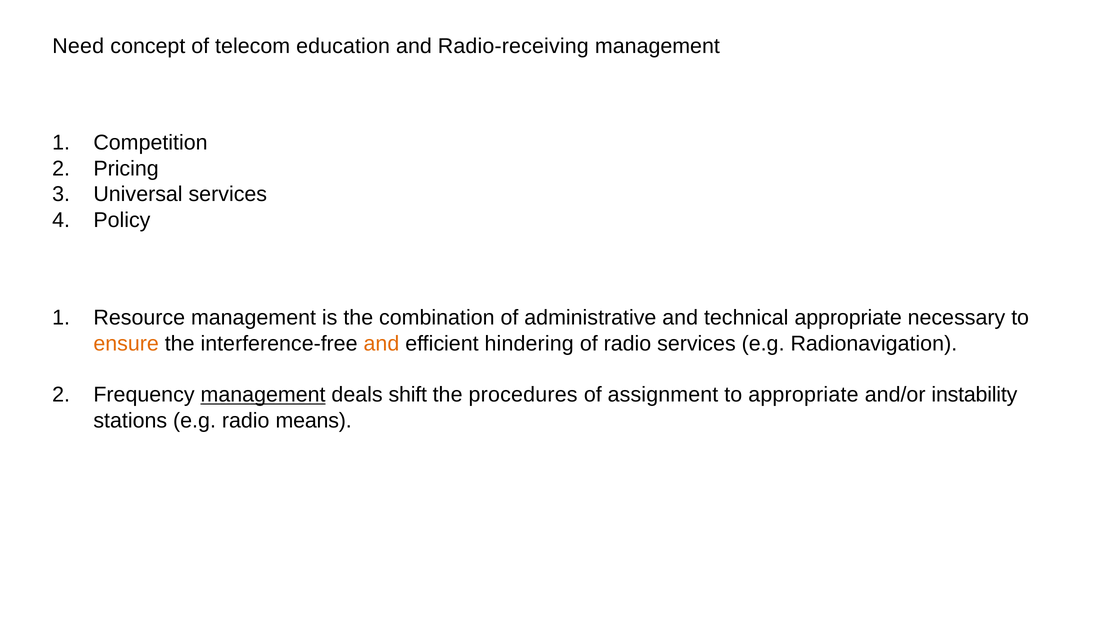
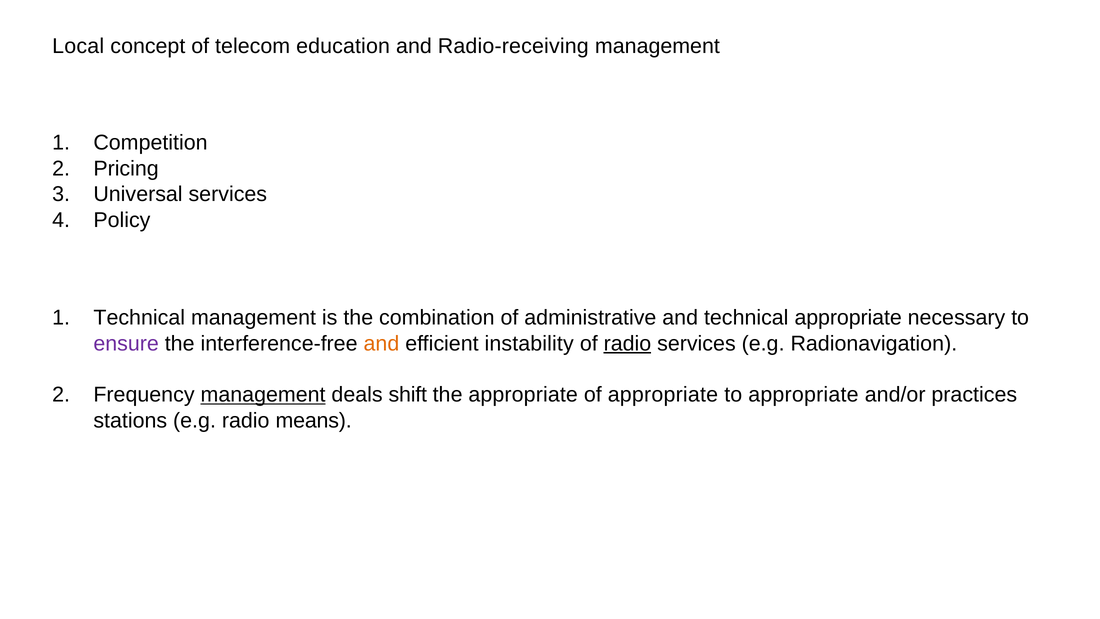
Need: Need -> Local (78, 46)
Resource: Resource -> Technical (139, 318)
ensure colour: orange -> purple (126, 343)
hindering: hindering -> instability (529, 343)
radio underline: none -> present (627, 343)
the procedures: procedures -> appropriate (523, 395)
of assignment: assignment -> appropriate (663, 395)
instability: instability -> practices (974, 395)
